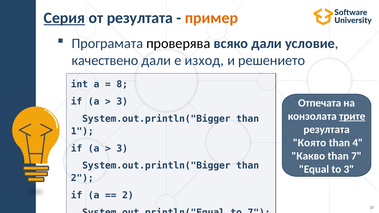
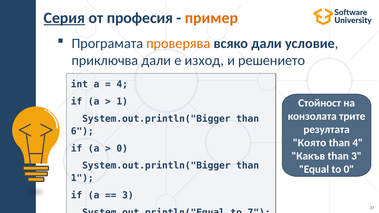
от резултата: резултата -> професия (140, 18)
проверява colour: black -> orange (178, 43)
качествено: качествено -> приключва (105, 61)
8: 8 -> 4 (122, 84)
3: 3 -> 1 (122, 102)
Отпечата: Отпечата -> Стойност (320, 103)
трите underline: present -> none (352, 116)
1: 1 -> 6 (82, 131)
3: 3 -> 0 (122, 149)
Какво: Какво -> Какъв (308, 156)
than 7: 7 -> 3 (356, 156)
to 3: 3 -> 0 (349, 169)
2: 2 -> 1 (82, 178)
2: 2 -> 3 (128, 195)
